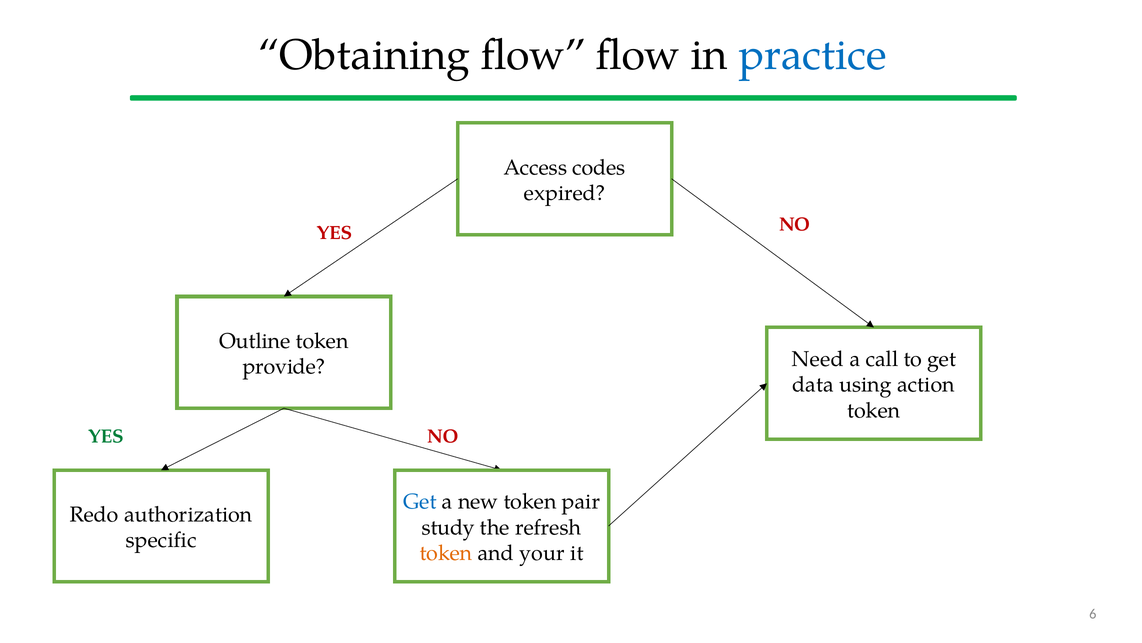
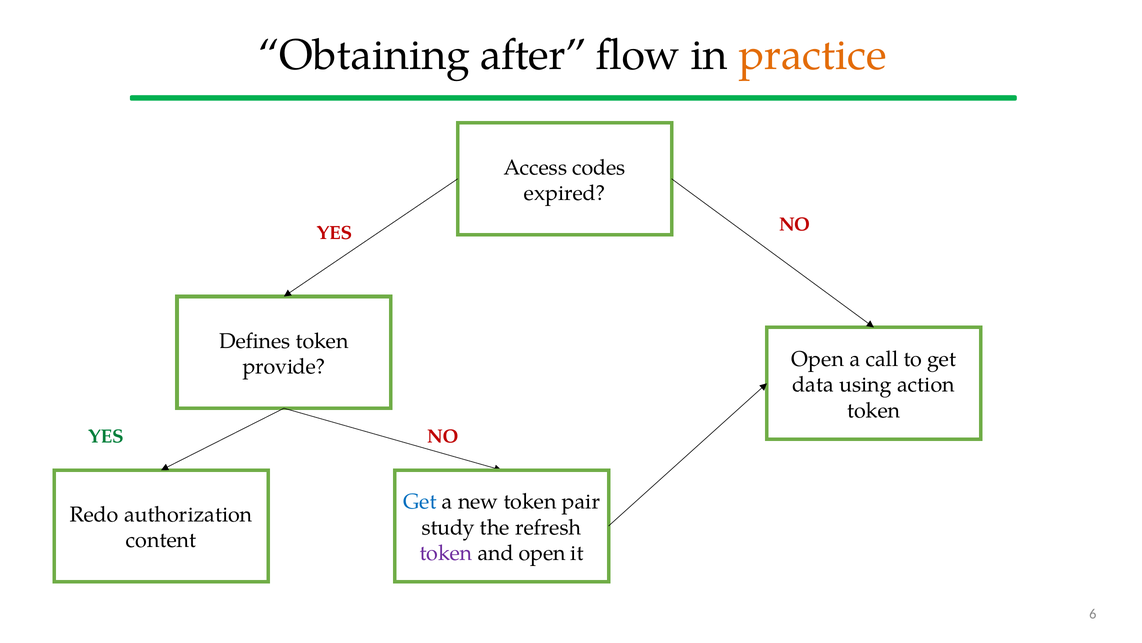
Obtaining flow: flow -> after (533, 55)
practice colour: blue -> orange (813, 55)
Outline: Outline -> Defines (255, 341)
Need: Need -> Open (818, 359)
specific: specific -> content (161, 540)
token colour: orange -> purple (446, 553)
and your: your -> open (542, 553)
